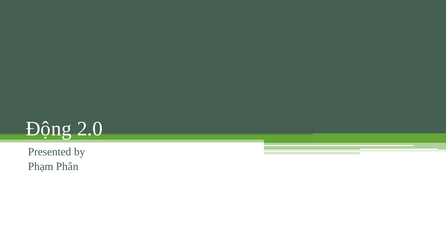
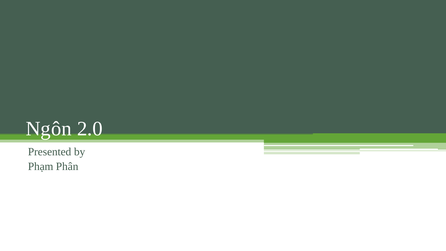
Động: Động -> Ngôn (49, 129)
